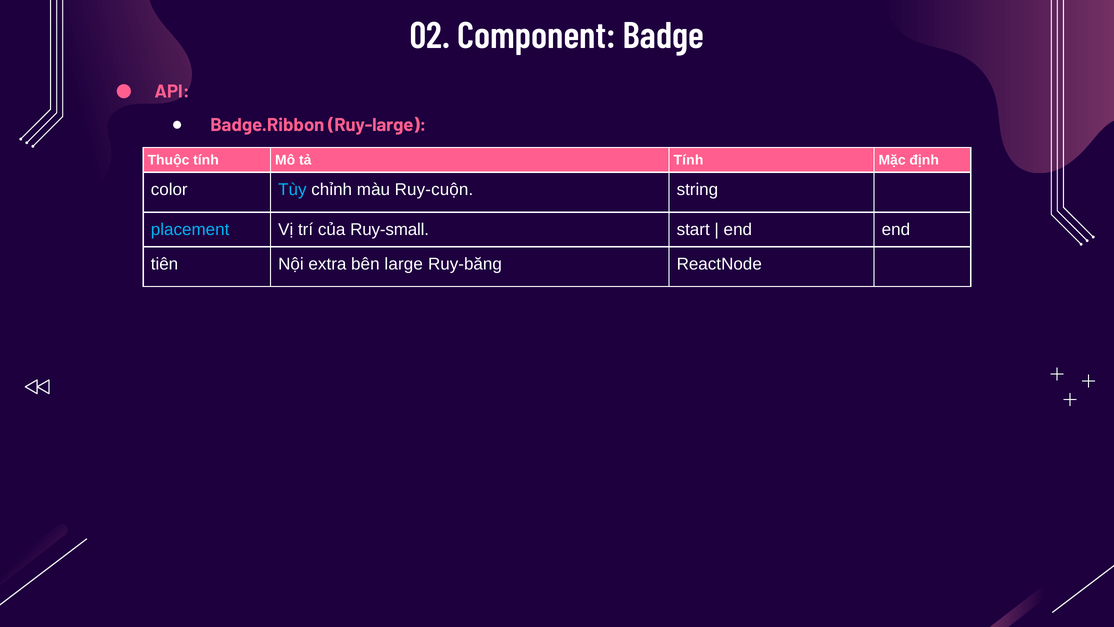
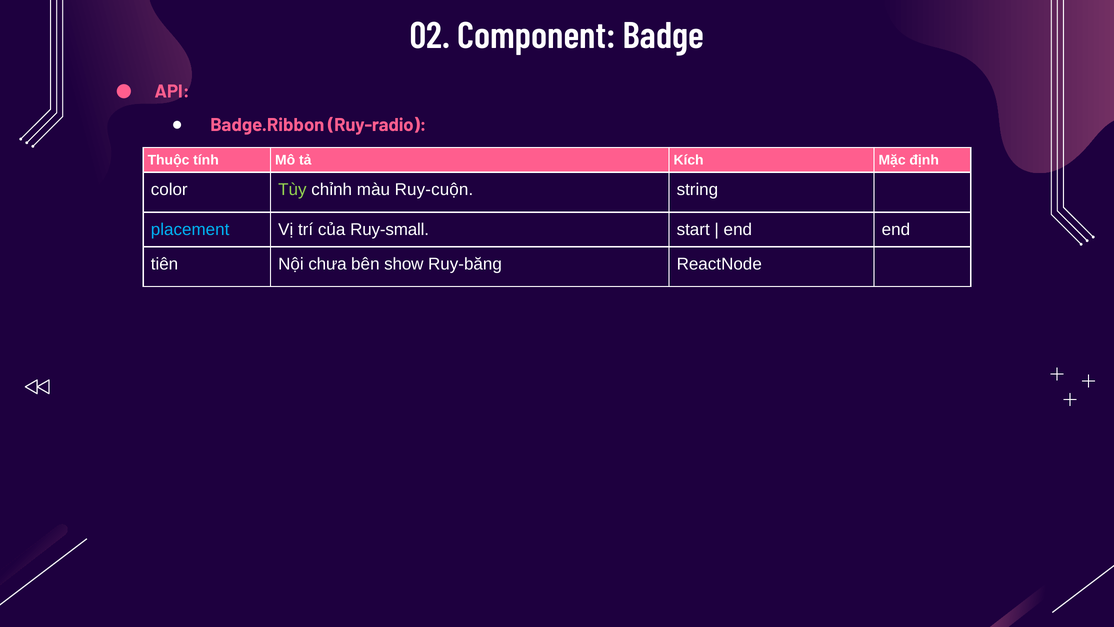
Ruy-large: Ruy-large -> Ruy-radio (377, 125)
tả Tính: Tính -> Kích (689, 160)
Tùy colour: light blue -> light green (292, 190)
extra: extra -> chưa (328, 264)
large: large -> show (404, 264)
